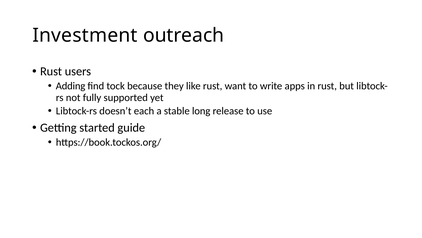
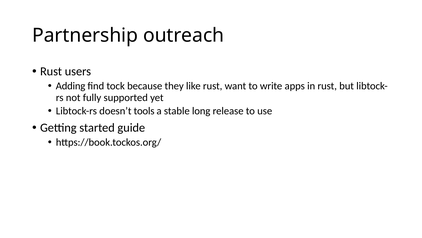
Investment: Investment -> Partnership (85, 35)
each: each -> tools (144, 111)
